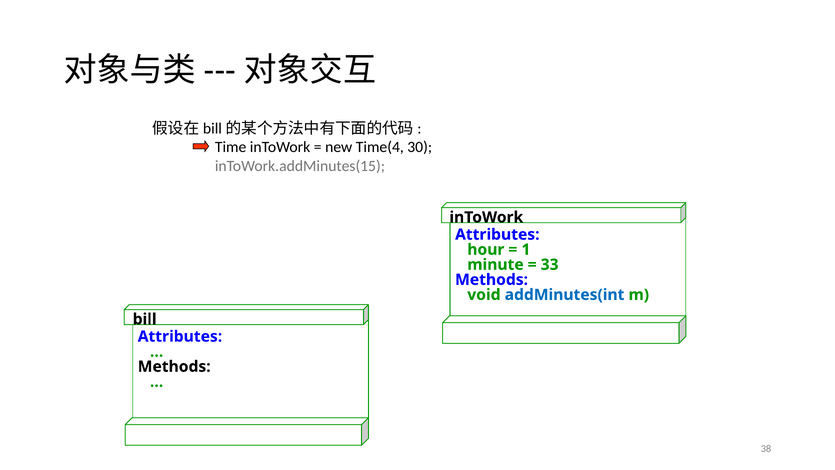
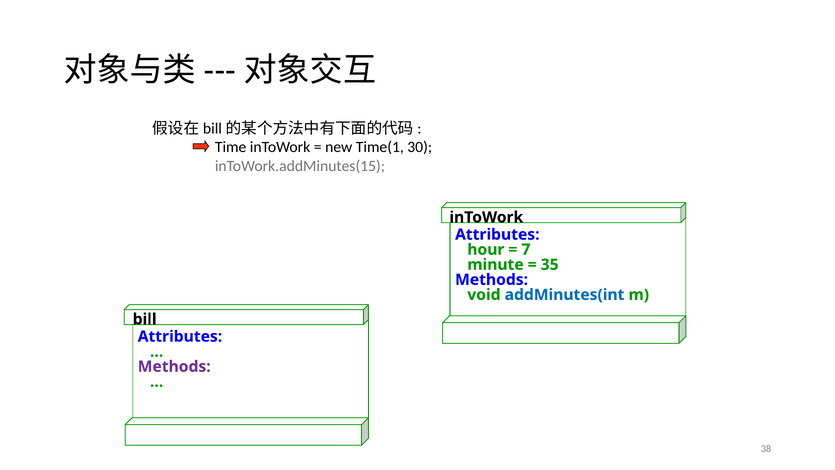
Time(4: Time(4 -> Time(1 (380, 147)
1: 1 -> 7 (526, 249)
33: 33 -> 35 (550, 264)
Methods colour: black -> purple (174, 366)
